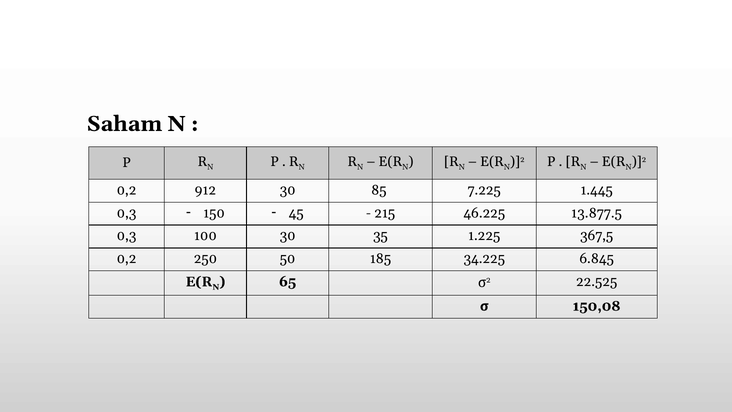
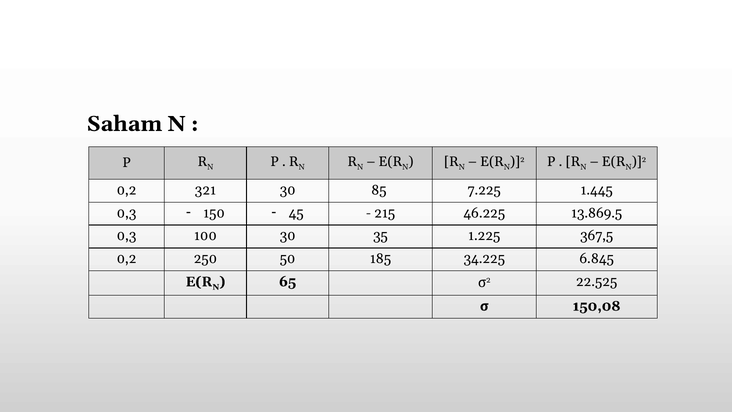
912: 912 -> 321 (205, 190)
13.877.5: 13.877.5 -> 13.869.5 (597, 213)
